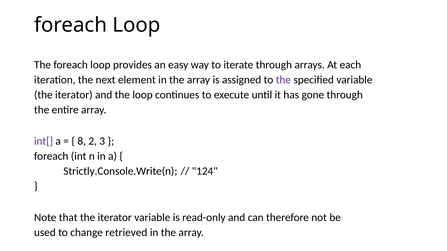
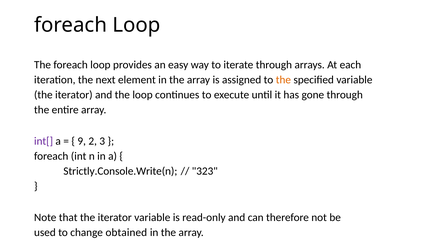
the colour: purple -> orange (283, 80)
8: 8 -> 9 (82, 141)
124: 124 -> 323 (205, 171)
retrieved: retrieved -> obtained (126, 233)
